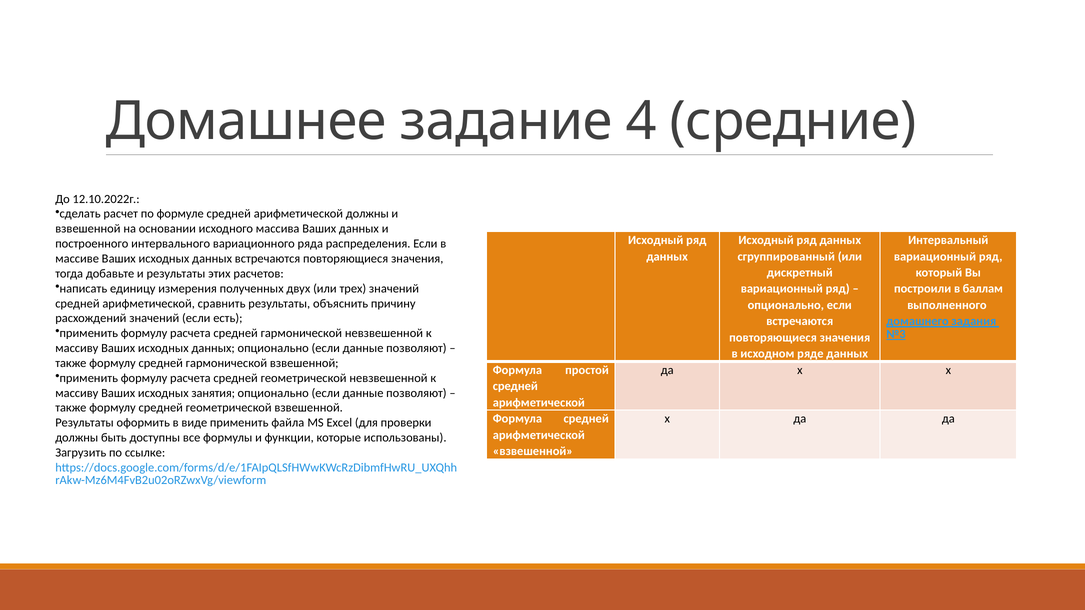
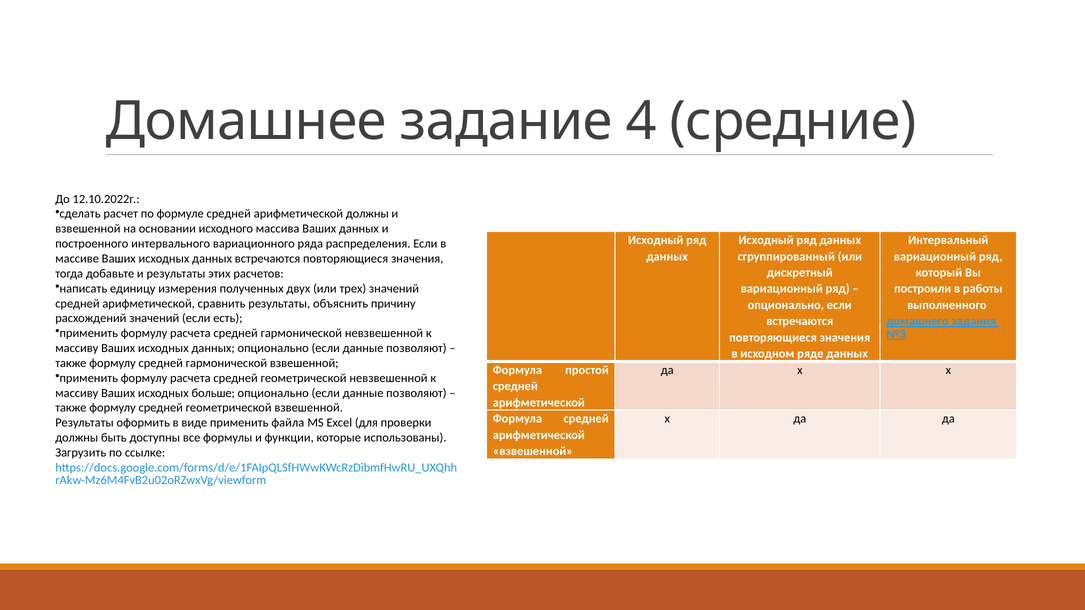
баллам: баллам -> работы (983, 289)
занятия: занятия -> больше (213, 393)
